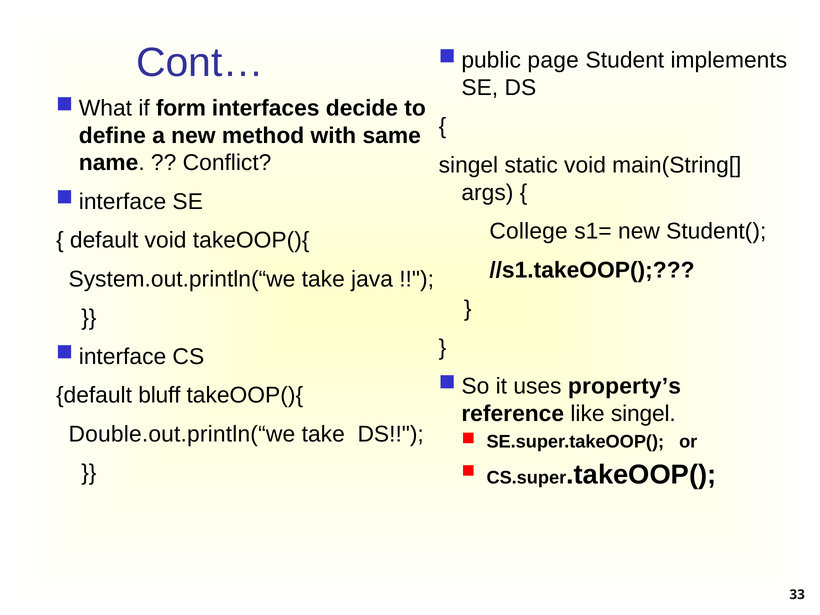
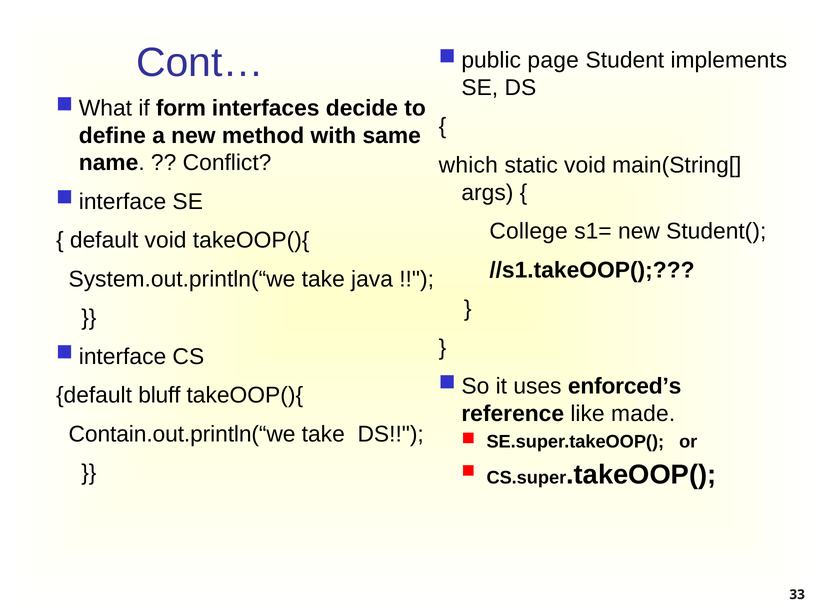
singel: singel -> which (468, 165)
property’s: property’s -> enforced’s (625, 386)
like singel: singel -> made (643, 414)
Double.out.println(“we: Double.out.println(“we -> Contain.out.println(“we (182, 434)
